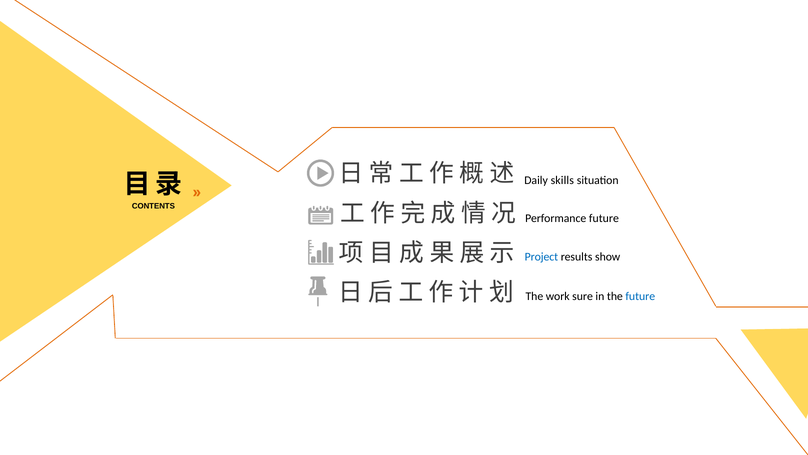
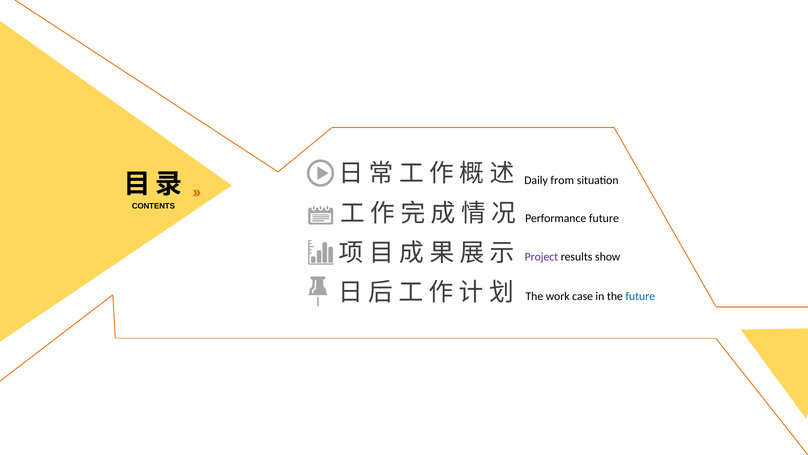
skills: skills -> from (562, 180)
Project colour: blue -> purple (541, 257)
sure: sure -> case (583, 296)
